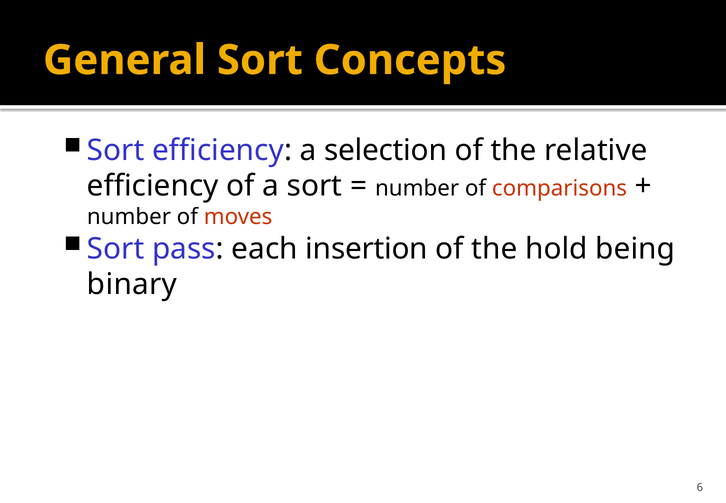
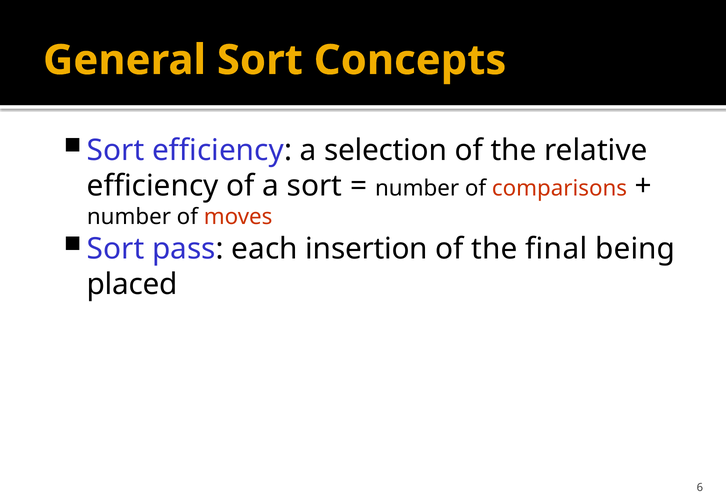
hold: hold -> final (556, 249)
binary: binary -> placed (132, 284)
